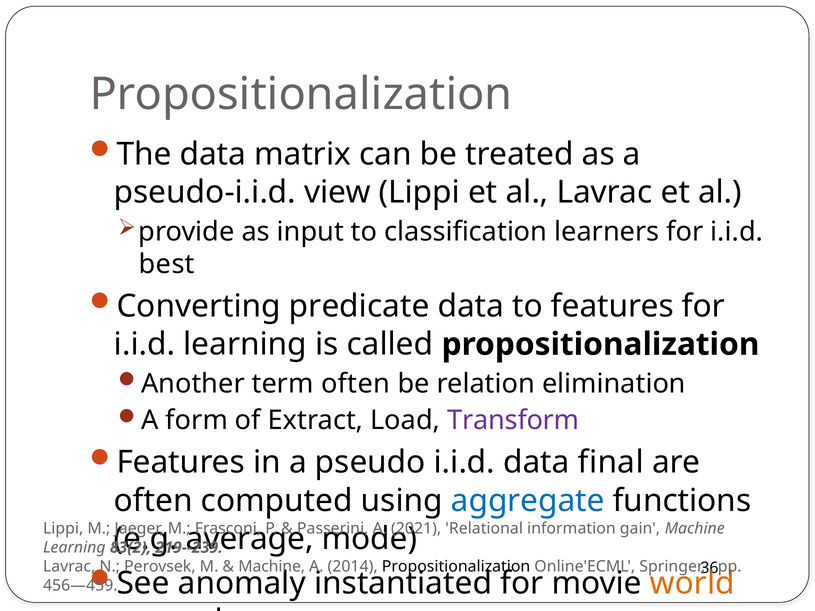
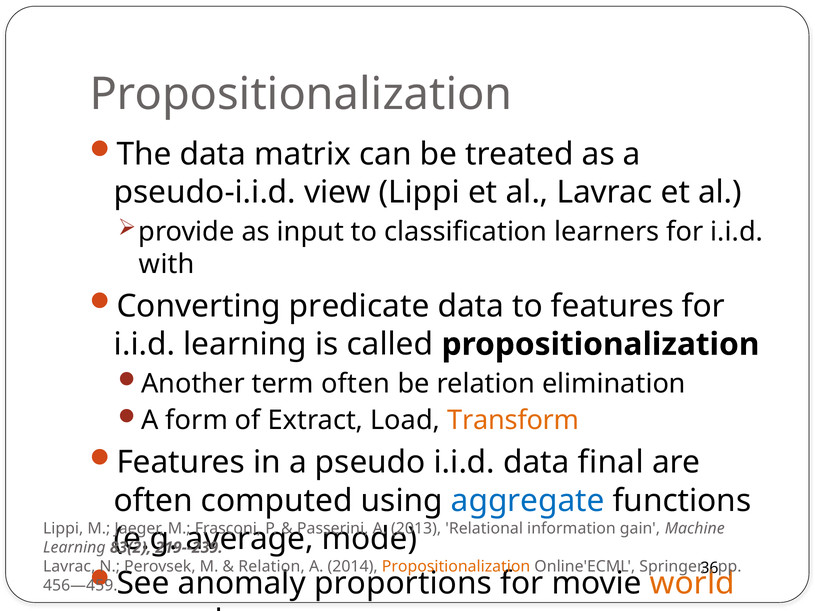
best: best -> with (167, 264)
Transform colour: purple -> orange (513, 421)
2021: 2021 -> 2013 (416, 529)
Machine: Machine -> Relation (272, 567)
Propositionalization colour: black -> orange (456, 567)
instantiated: instantiated -> proportions (403, 583)
